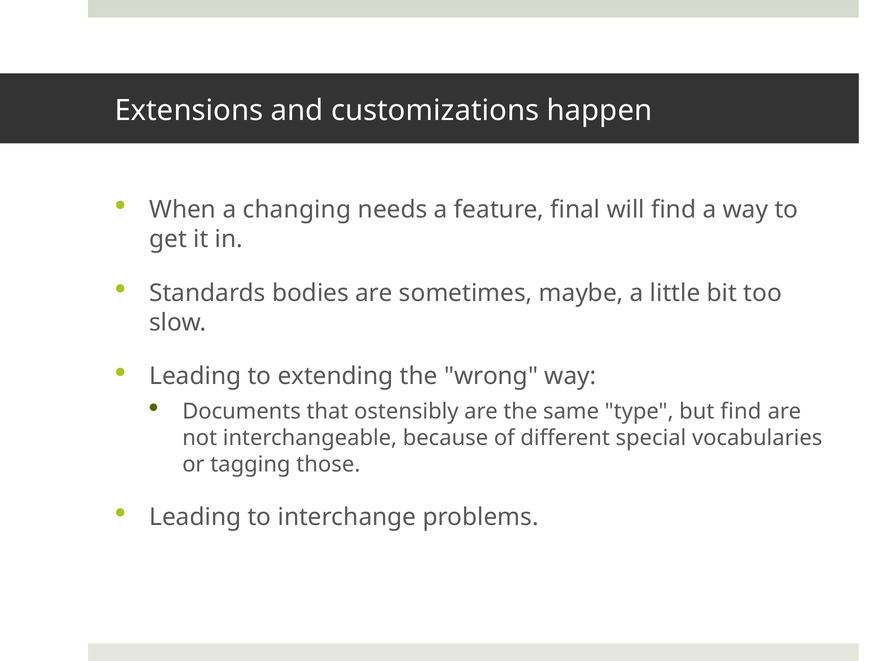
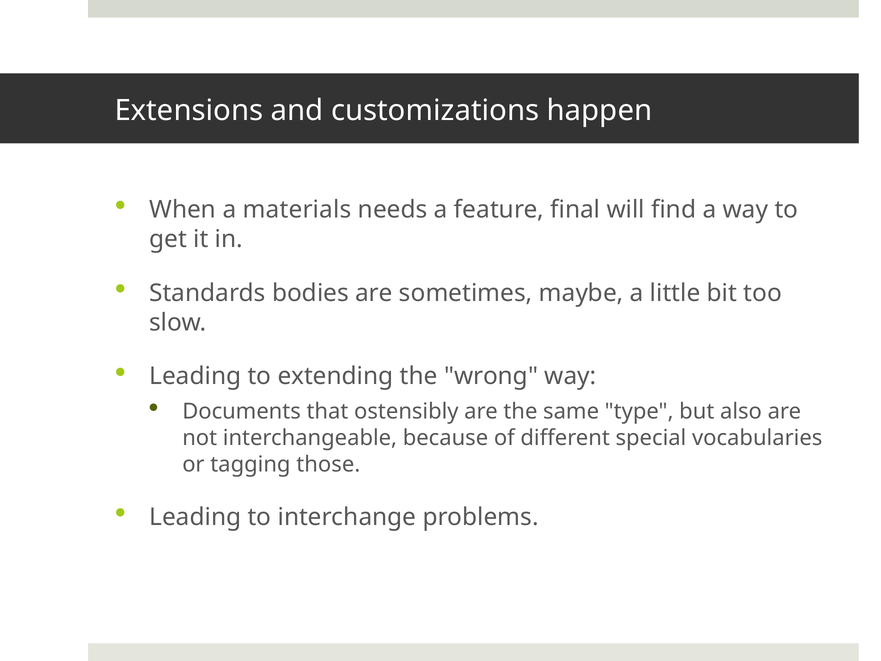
changing: changing -> materials (297, 210)
but find: find -> also (741, 411)
